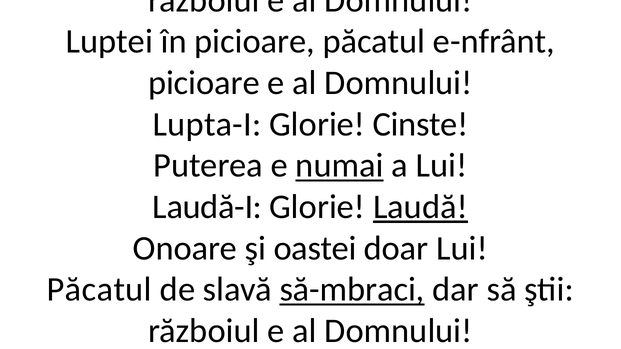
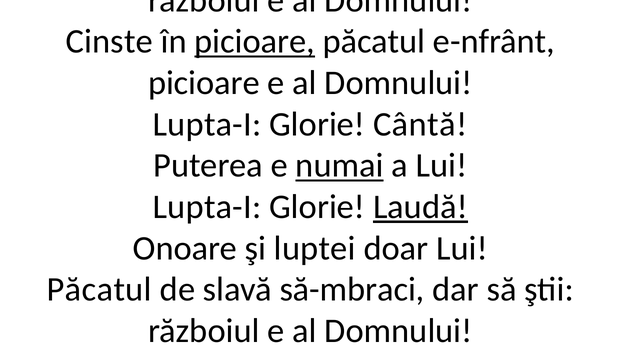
Luptei: Luptei -> Cinste (109, 42)
picioare underline: none -> present (255, 42)
Cinste: Cinste -> Cântă (420, 124)
Laudă-I: Laudă-I -> Lupta-I (207, 207)
oastei: oastei -> luptei (315, 248)
să-mbraci underline: present -> none (352, 290)
